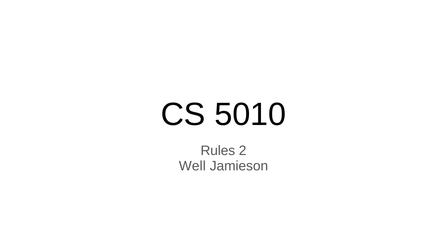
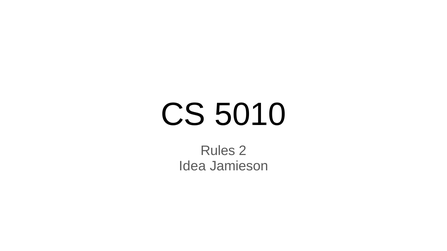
Well: Well -> Idea (192, 166)
